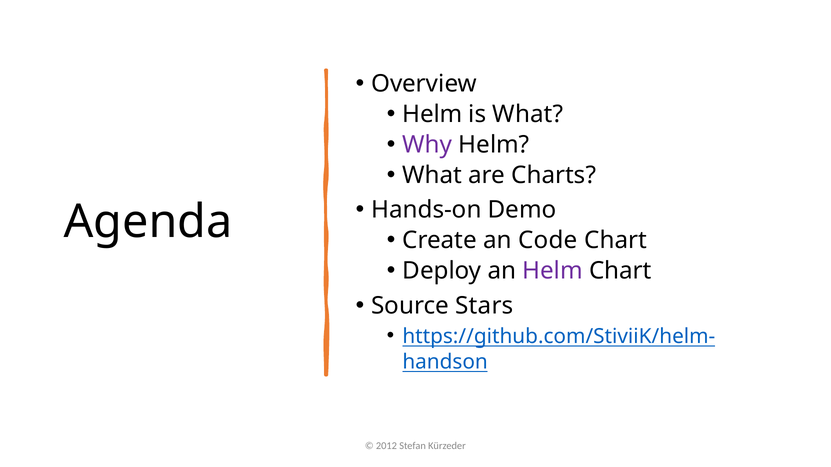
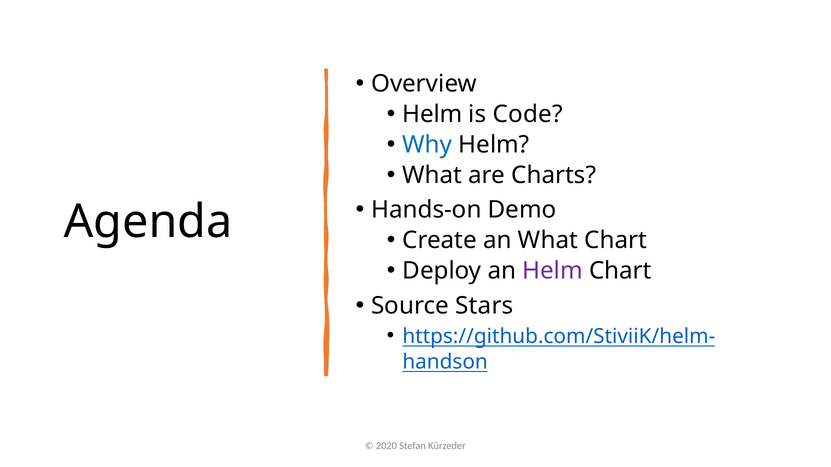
is What: What -> Code (528, 114)
Why colour: purple -> blue (427, 145)
an Code: Code -> What (548, 241)
2012: 2012 -> 2020 (386, 446)
